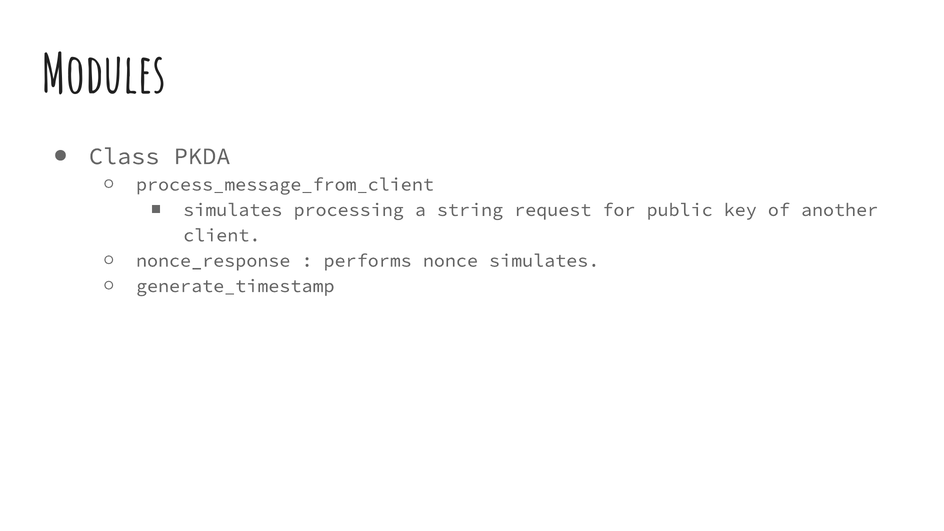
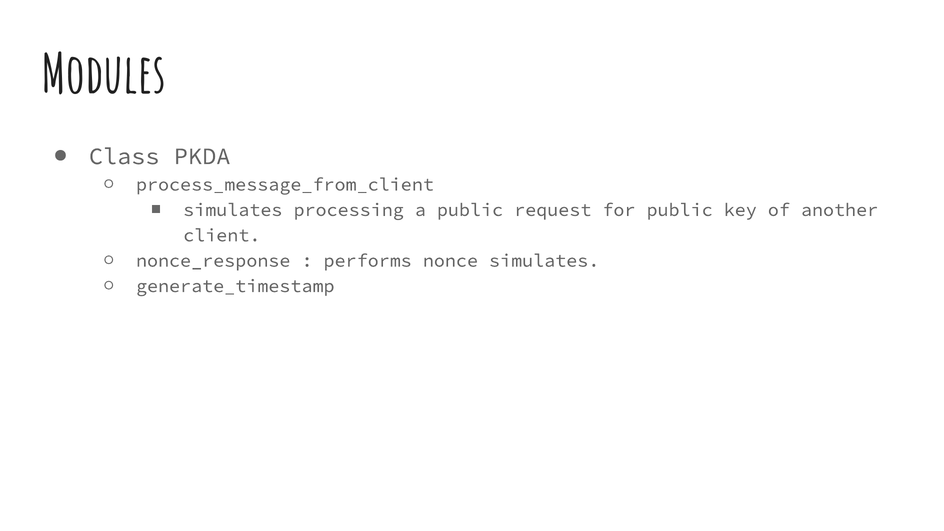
a string: string -> public (470, 210)
